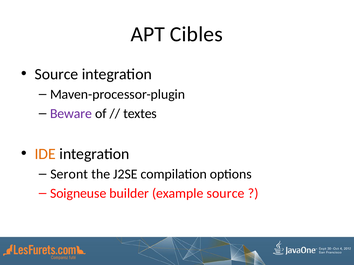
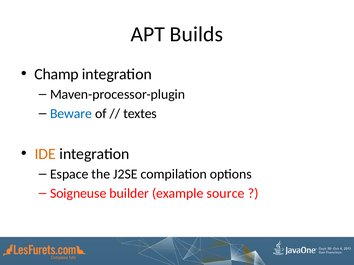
Cibles: Cibles -> Builds (196, 34)
Source: Source -> Champ (56, 74)
Beware colour: purple -> blue (71, 114)
Seront: Seront -> Espace (69, 174)
